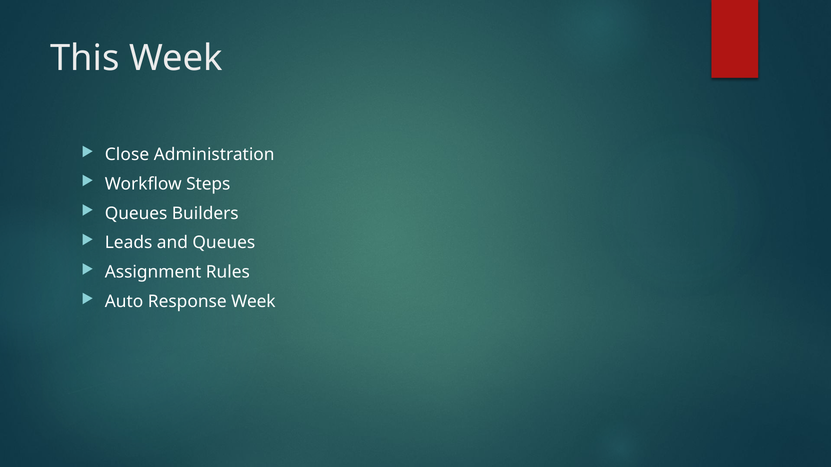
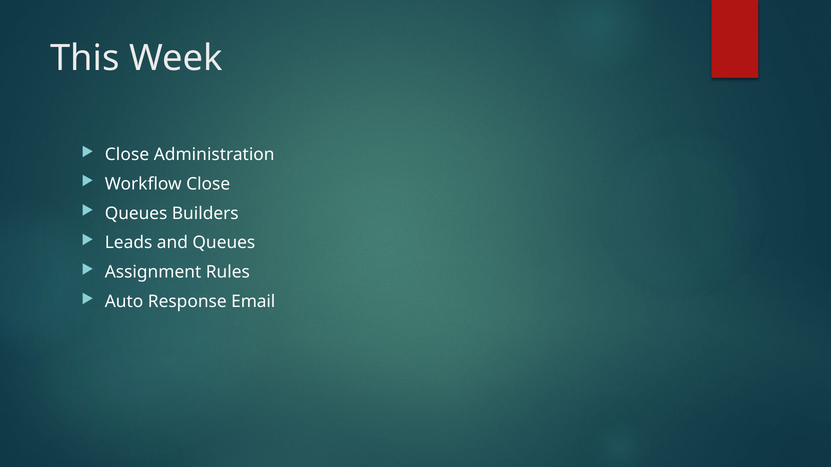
Workflow Steps: Steps -> Close (208, 184)
Response Week: Week -> Email (253, 302)
